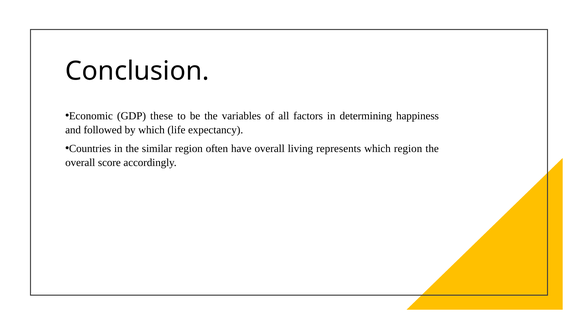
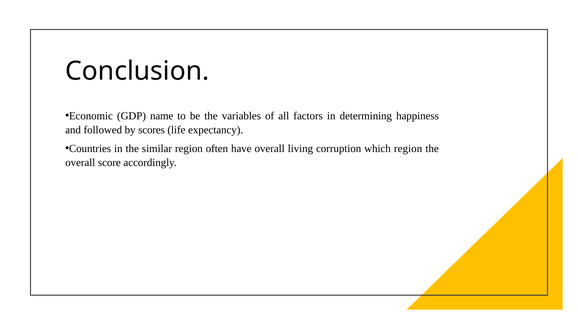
these: these -> name (162, 116)
by which: which -> scores (152, 130)
represents: represents -> corruption (339, 149)
